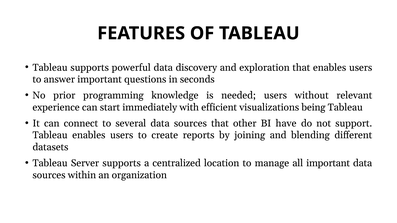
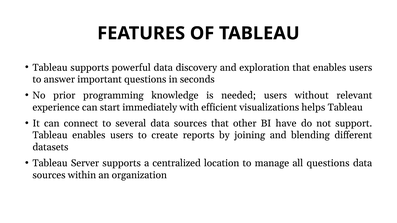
being: being -> helps (313, 107)
all important: important -> questions (328, 163)
